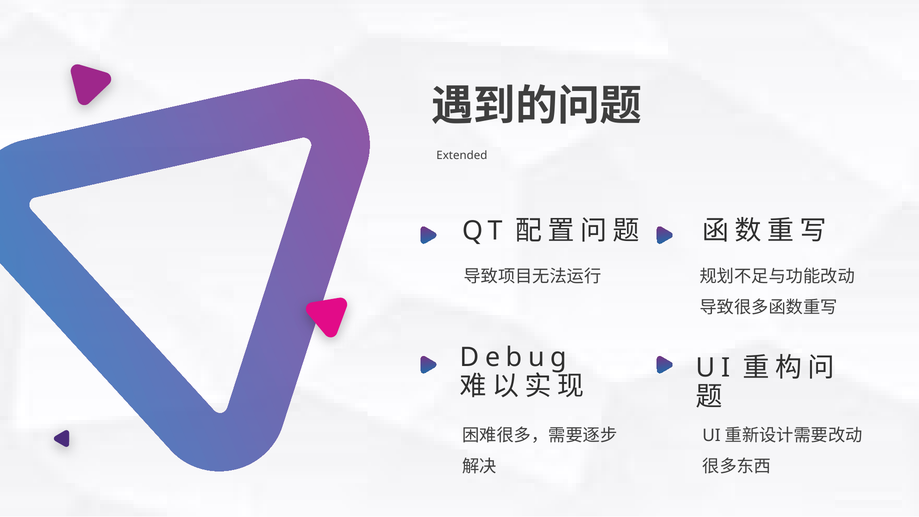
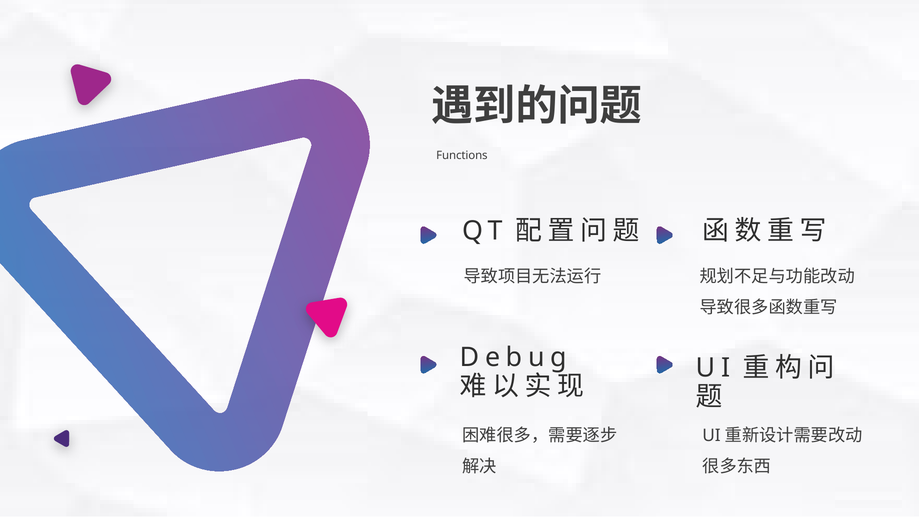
Extended: Extended -> Functions (462, 155)
